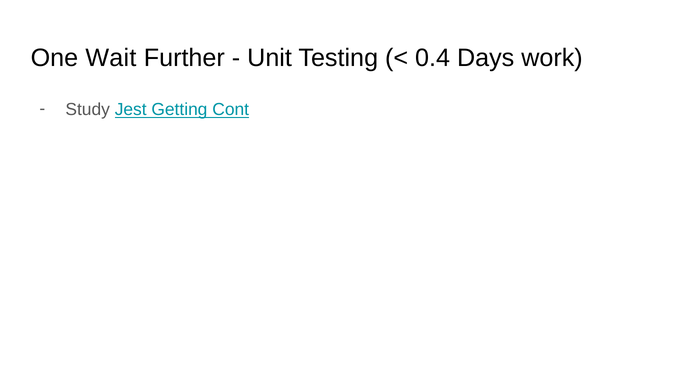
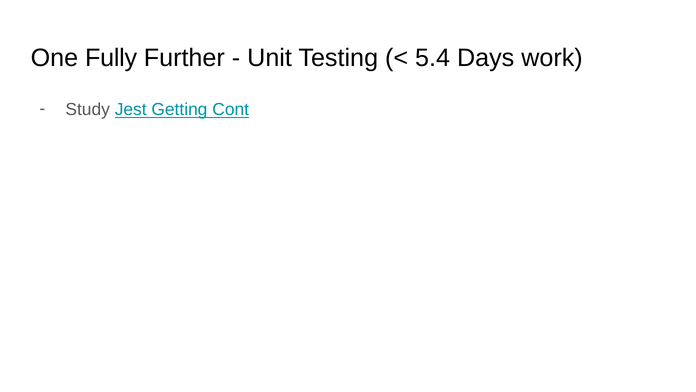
Wait: Wait -> Fully (111, 58)
0.4: 0.4 -> 5.4 (433, 58)
